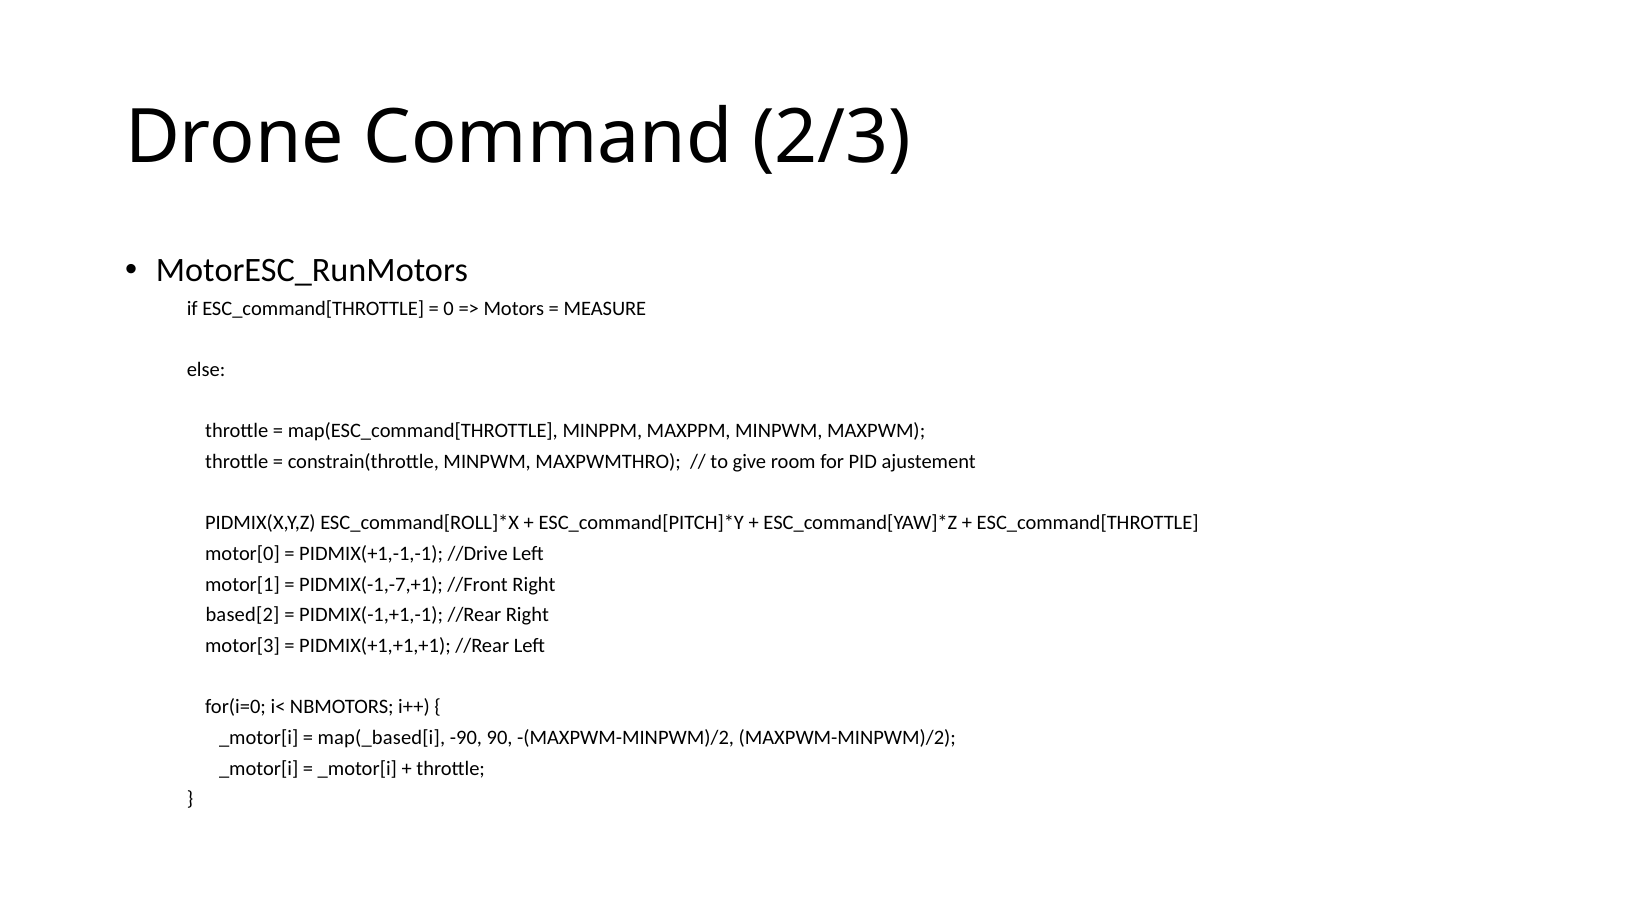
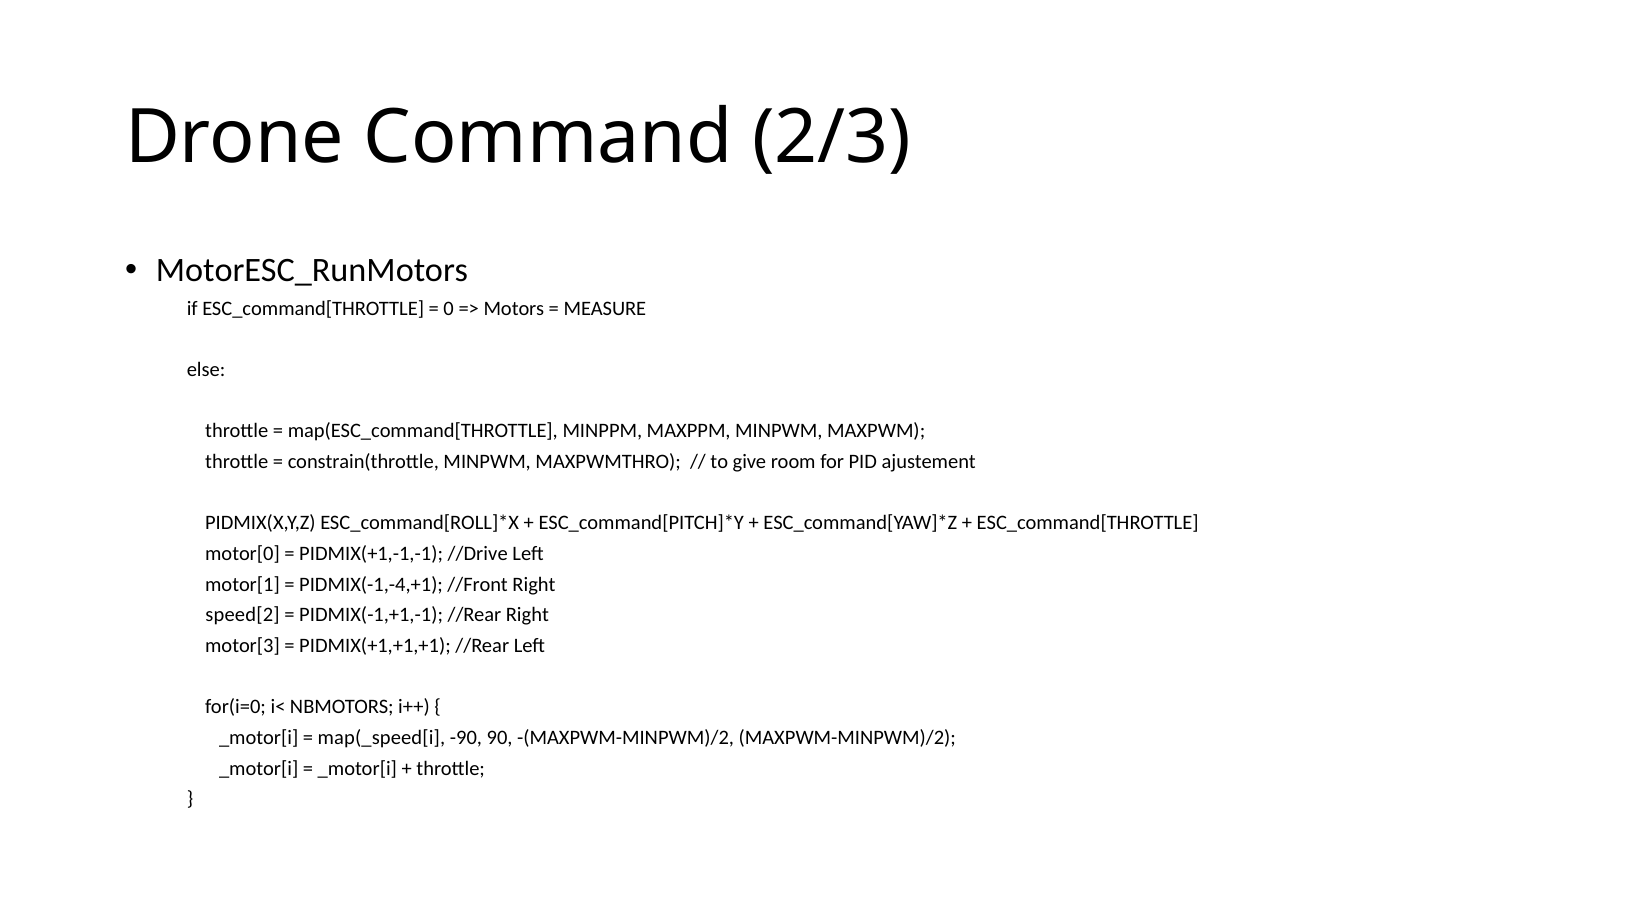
PIDMIX(-1,-7,+1: PIDMIX(-1,-7,+1 -> PIDMIX(-1,-4,+1 (371, 585)
based[2: based[2 -> speed[2 (242, 615)
map(_based[i: map(_based[i -> map(_speed[i (381, 738)
